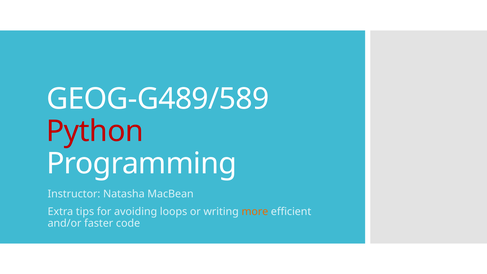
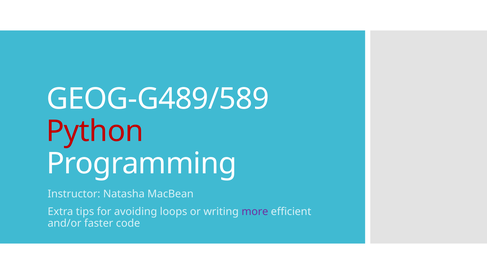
more colour: orange -> purple (255, 212)
